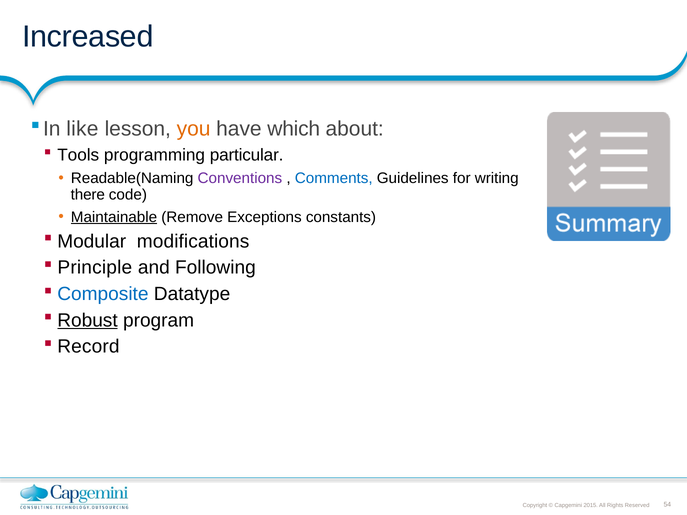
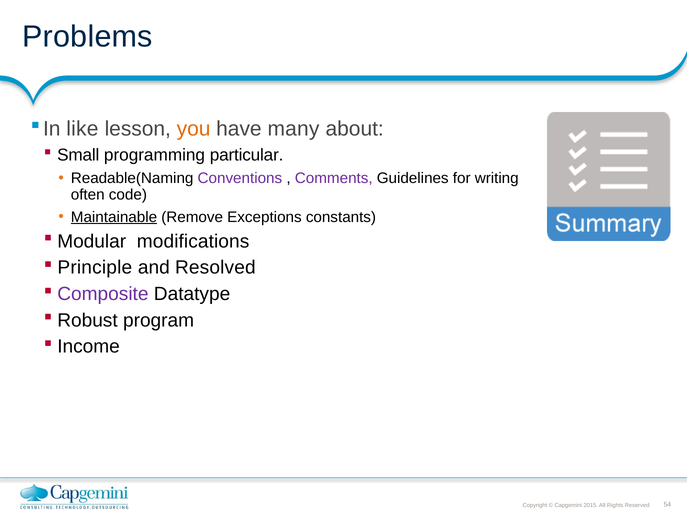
Increased: Increased -> Problems (88, 37)
which: which -> many (294, 129)
Tools: Tools -> Small (78, 155)
Comments colour: blue -> purple (334, 179)
there: there -> often (88, 195)
Following: Following -> Resolved (215, 268)
Composite colour: blue -> purple (103, 294)
Robust underline: present -> none (87, 321)
Record: Record -> Income (89, 347)
